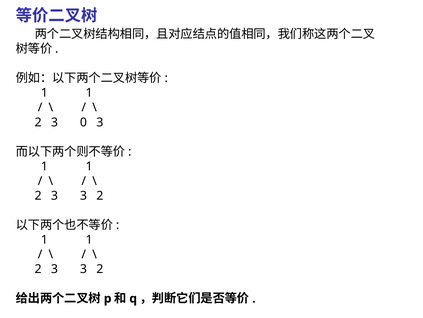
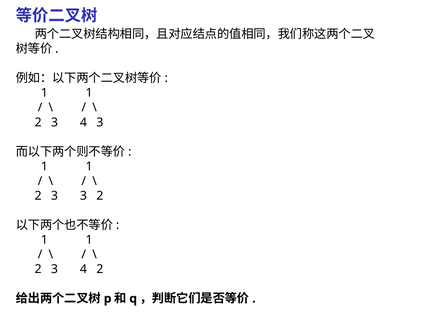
0: 0 -> 4 (83, 122)
3: 3 -> 4 (83, 269)
